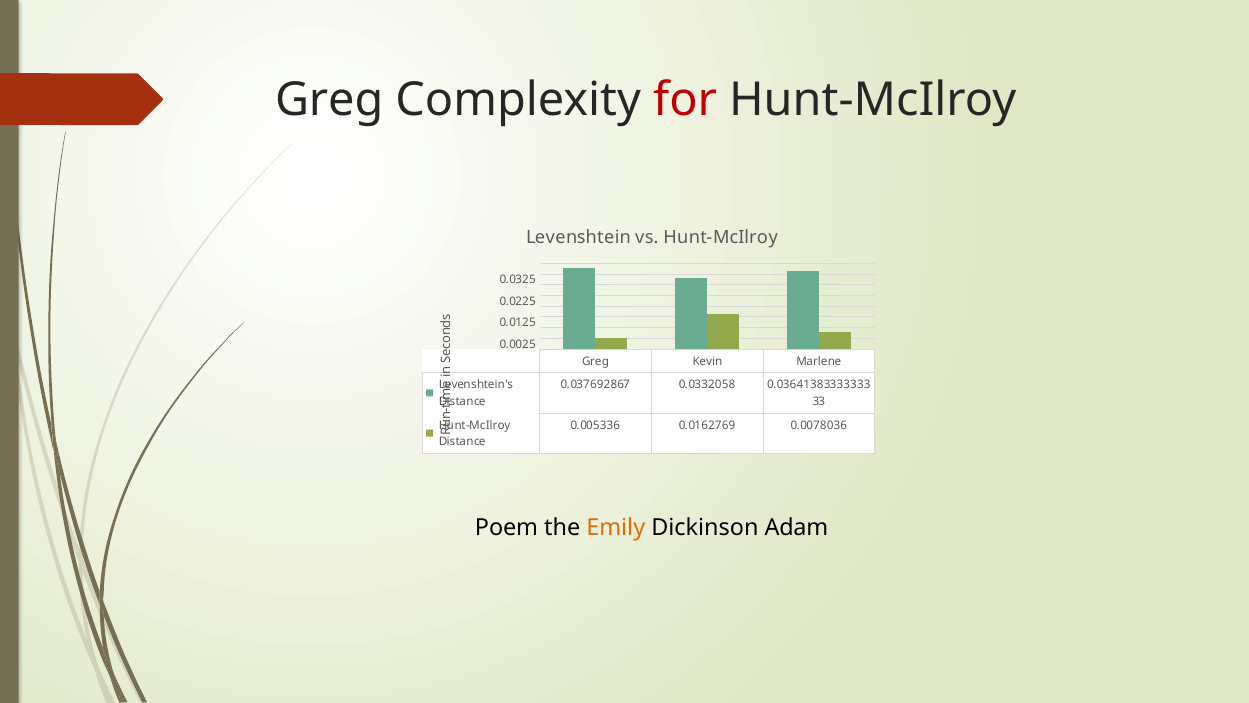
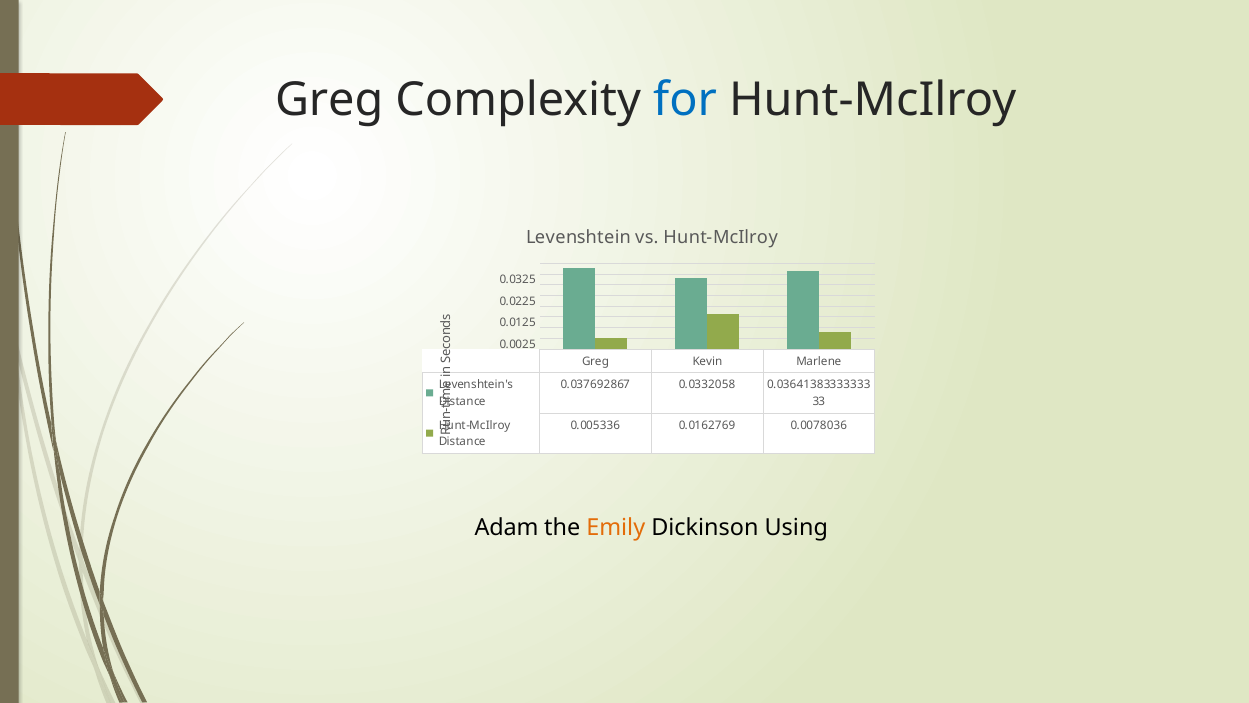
for colour: red -> blue (685, 100)
Poem: Poem -> Adam (507, 528)
Adam: Adam -> Using (796, 528)
